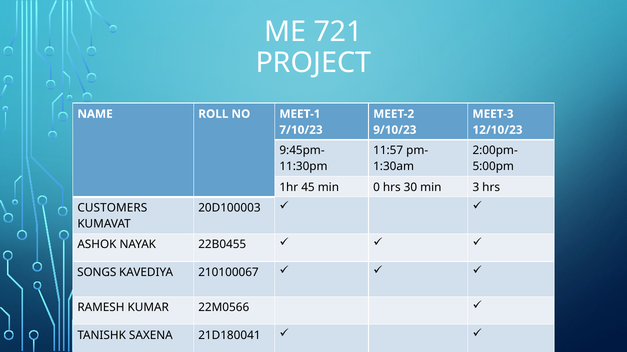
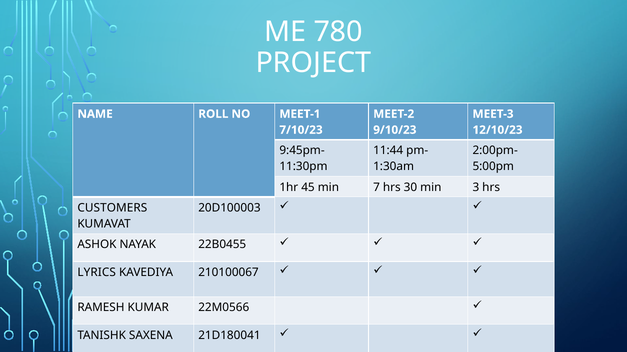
721: 721 -> 780 (338, 32)
11:57: 11:57 -> 11:44 (388, 151)
0: 0 -> 7 (377, 188)
SONGS: SONGS -> LYRICS (97, 273)
